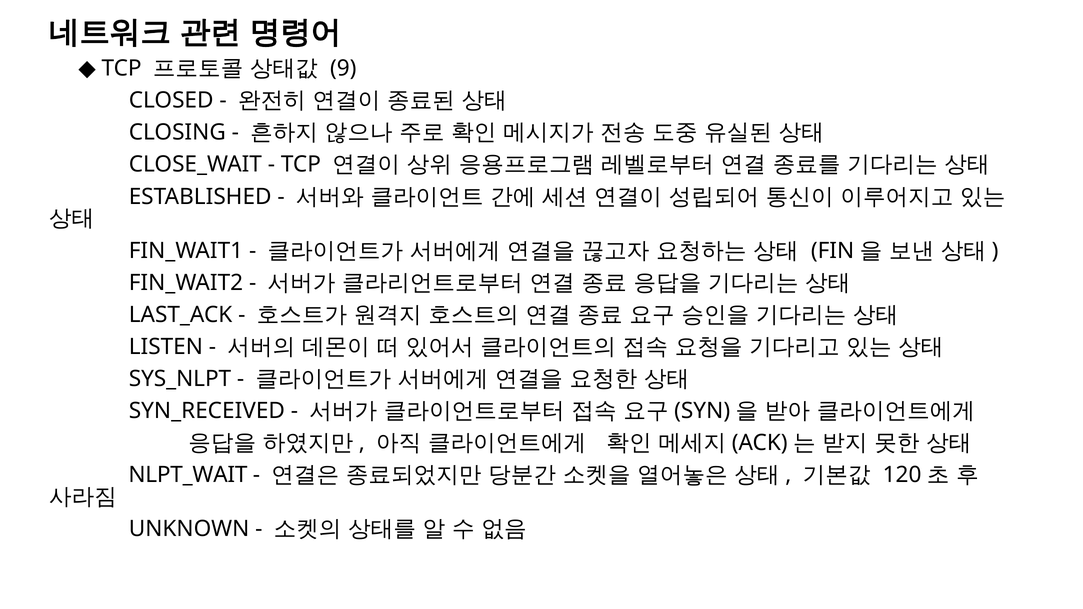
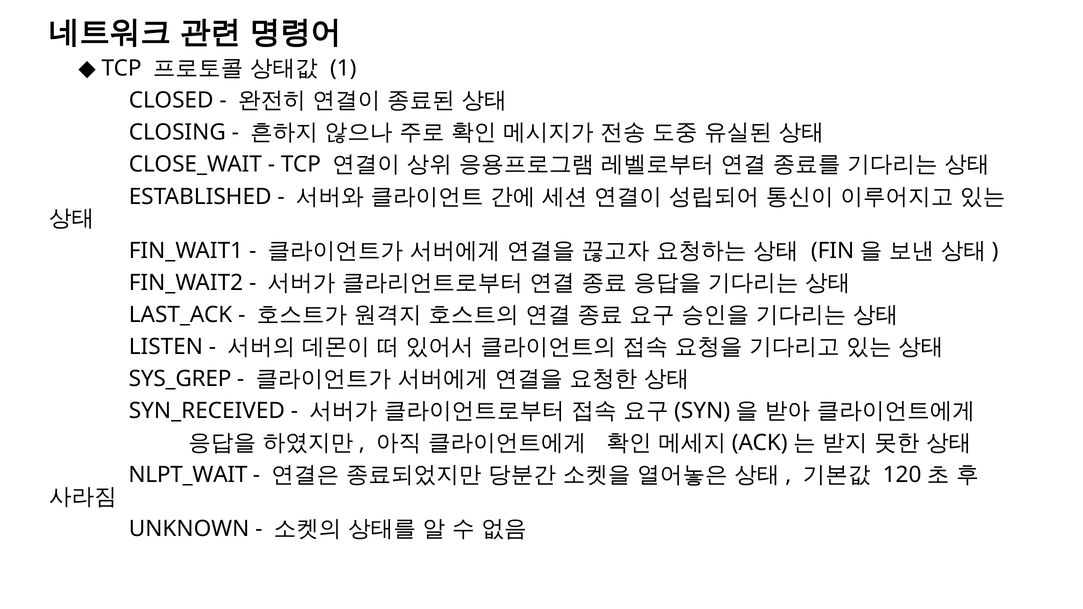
9: 9 -> 1 (343, 68)
SYS_NLPT: SYS_NLPT -> SYS_GREP (180, 379)
